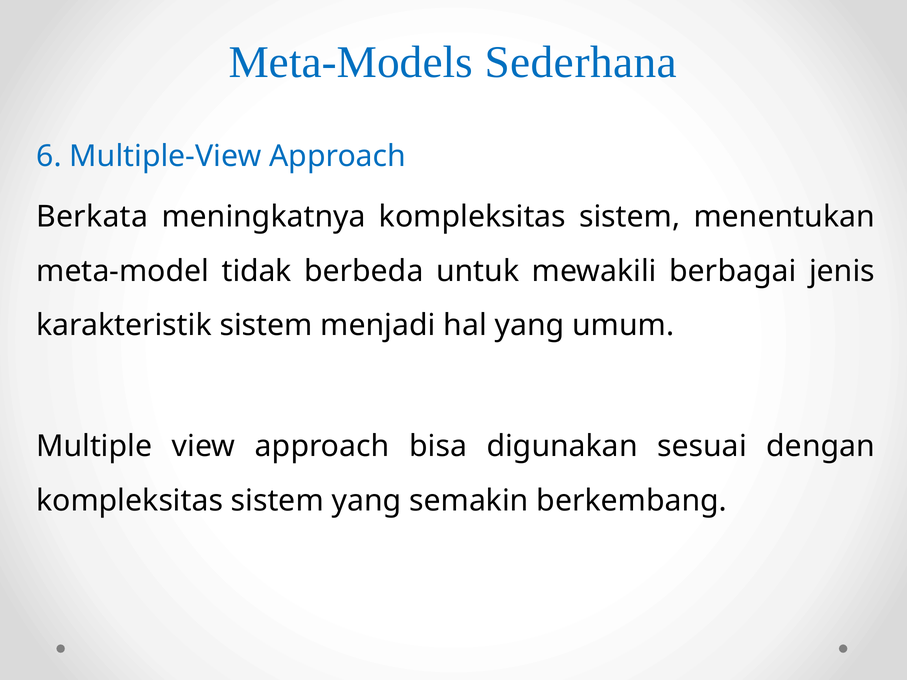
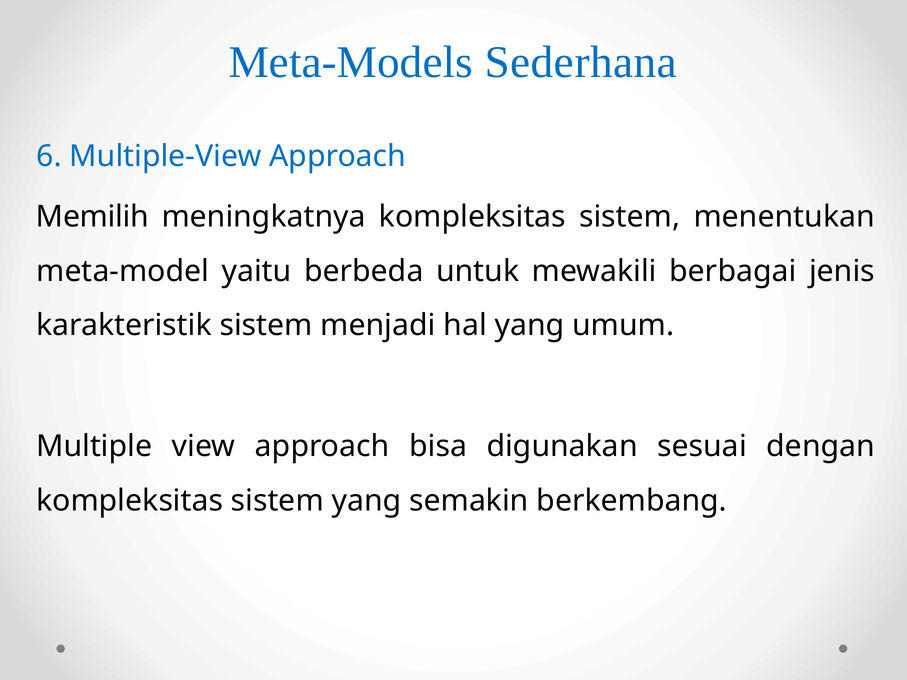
Berkata: Berkata -> Memilih (92, 217)
tidak: tidak -> yaitu (257, 271)
